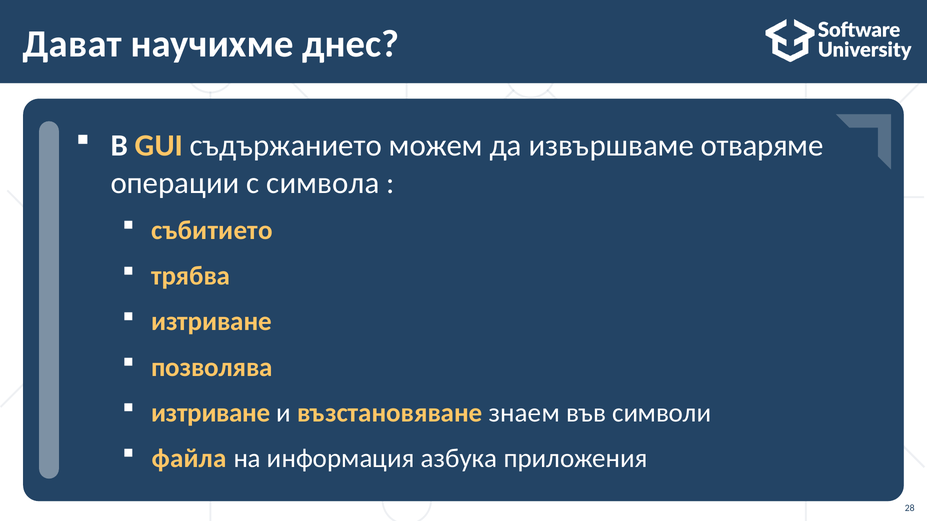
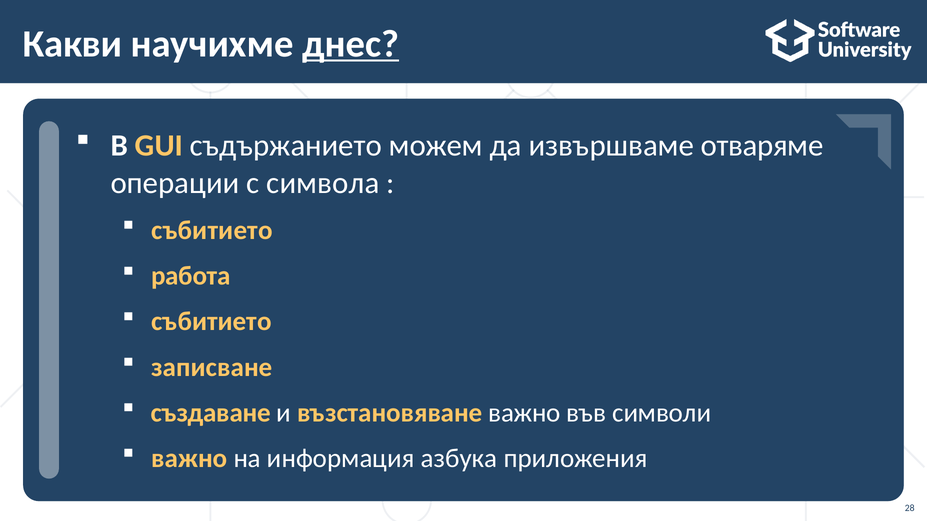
Дават: Дават -> Какви (73, 44)
днес underline: none -> present (351, 44)
трябва: трябва -> работа (191, 276)
изтриване: изтриване -> събитието (211, 322)
позволява: позволява -> записване (212, 367)
изтриване: изтриване -> създаване (211, 413)
възстановяване знаем: знаем -> важно (524, 413)
файла: файла -> важно (189, 459)
